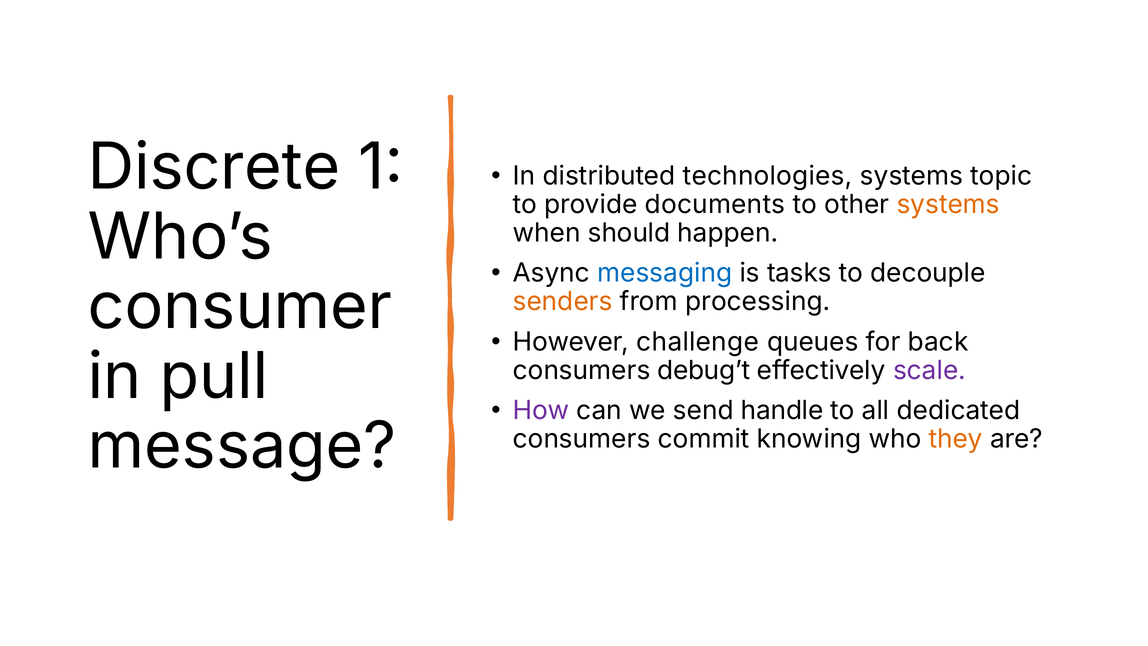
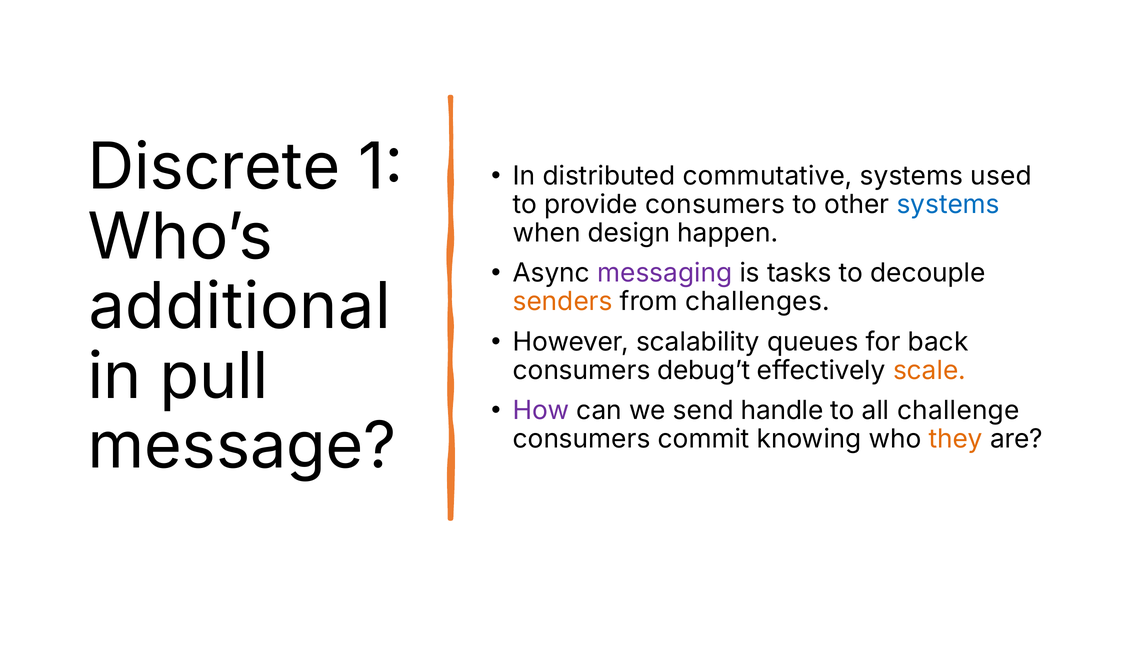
technologies: technologies -> commutative (768, 176)
topic: topic -> used (1001, 176)
provide documents: documents -> consumers (715, 204)
systems colour: orange -> blue (948, 204)
should: should -> design (629, 233)
messaging colour: blue -> purple (665, 273)
consumer: consumer -> additional (240, 307)
processing: processing -> challenges (758, 302)
challenge: challenge -> scalability (698, 342)
scale colour: purple -> orange (930, 370)
dedicated: dedicated -> challenge (958, 411)
